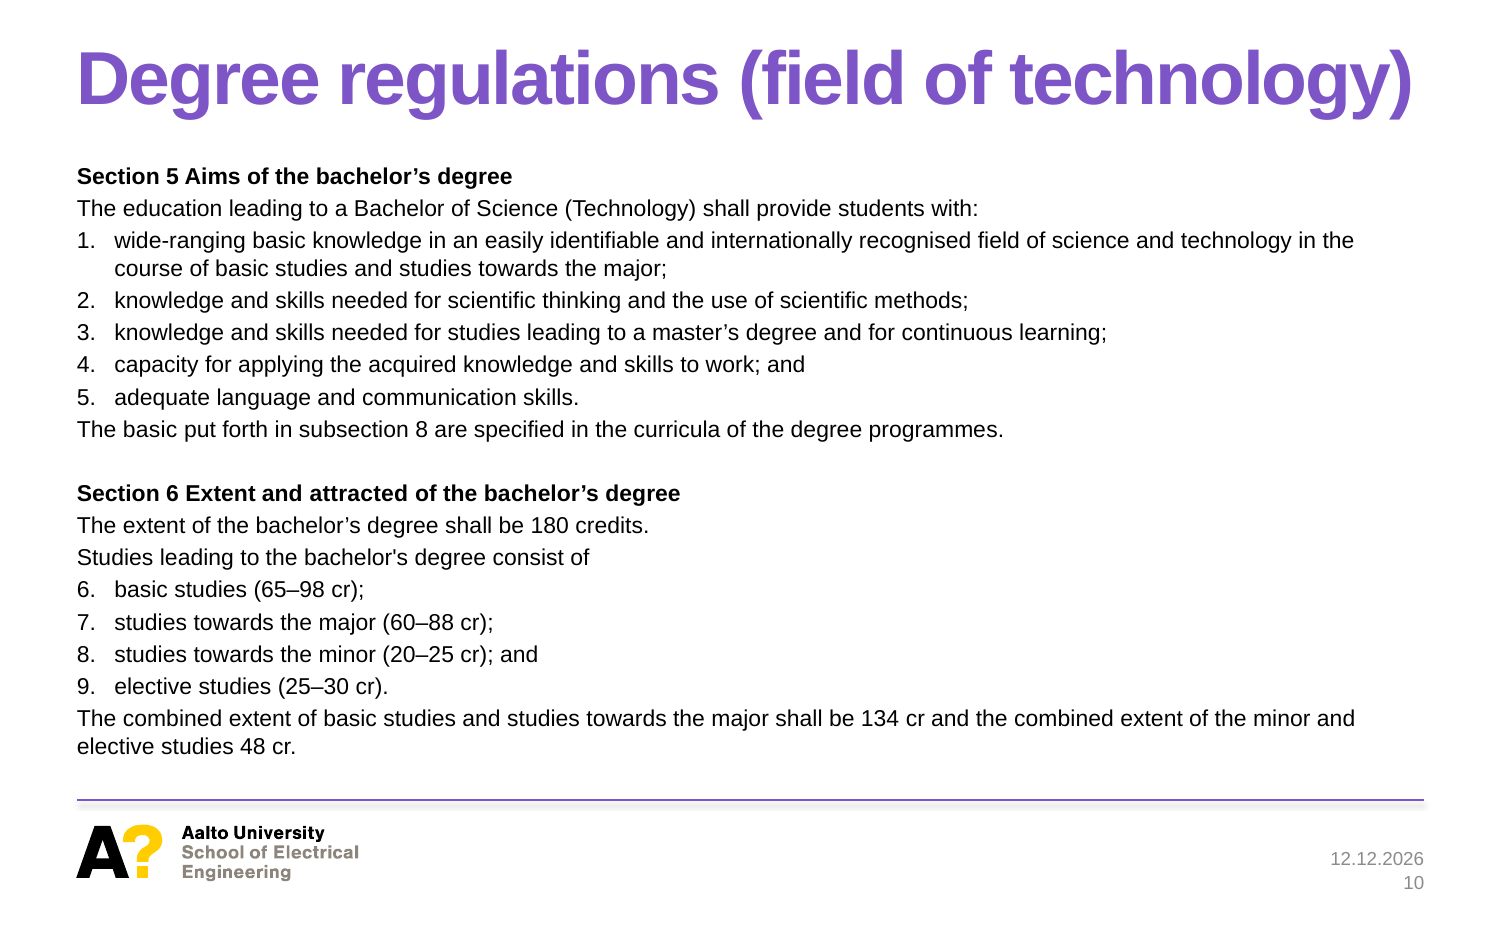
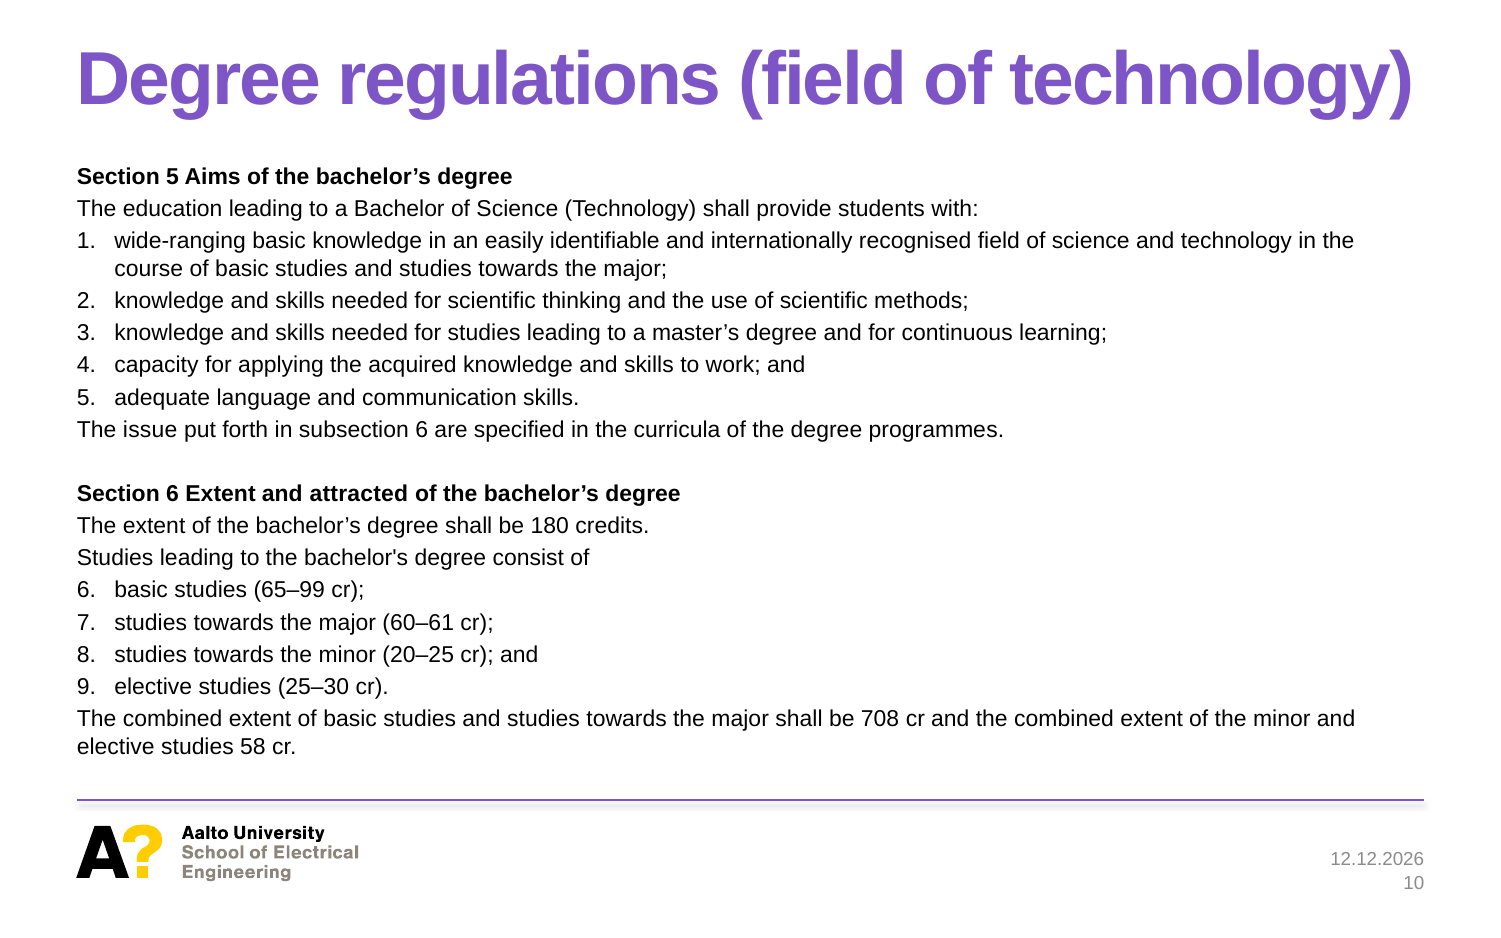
The basic: basic -> issue (150, 430)
subsection 8: 8 -> 6 (422, 430)
65–98: 65–98 -> 65–99 (289, 590)
60–88: 60–88 -> 60–61 (418, 623)
134: 134 -> 708 (880, 719)
48: 48 -> 58 (253, 747)
